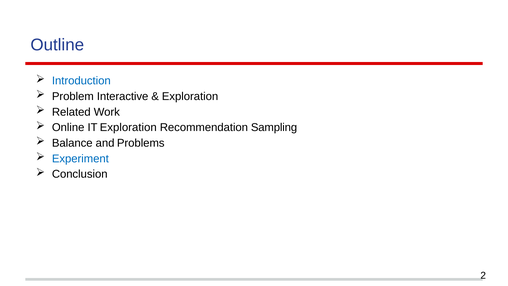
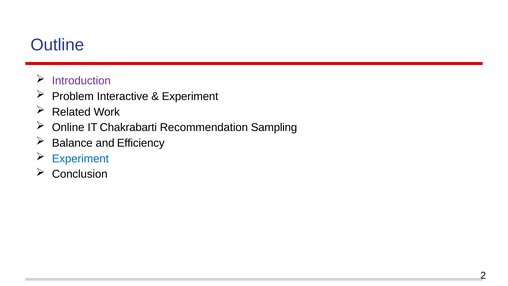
Introduction colour: blue -> purple (81, 81)
Exploration: Exploration -> Experiment (190, 96)
IT Exploration: Exploration -> Chakrabarti (128, 127)
Problems: Problems -> Efficiency (141, 143)
